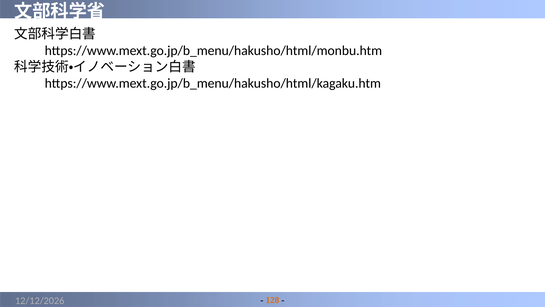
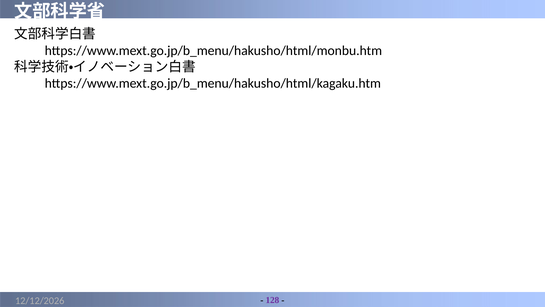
128 colour: orange -> purple (272, 300)
